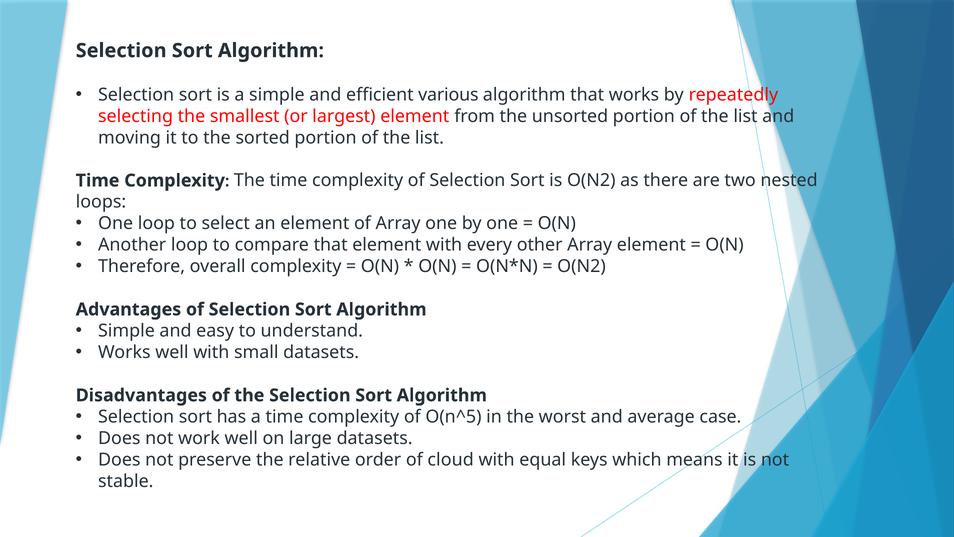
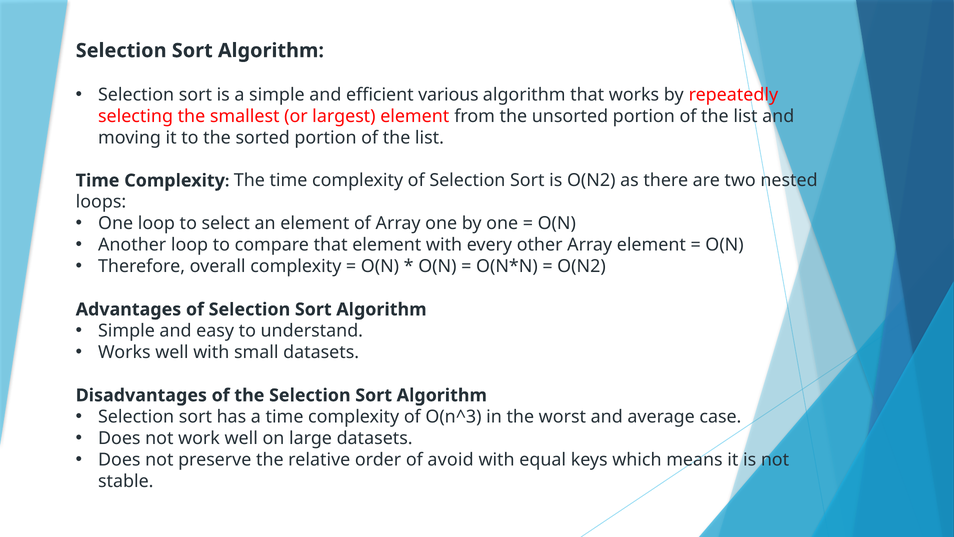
O(n^5: O(n^5 -> O(n^3 (454, 417)
cloud: cloud -> avoid (451, 460)
